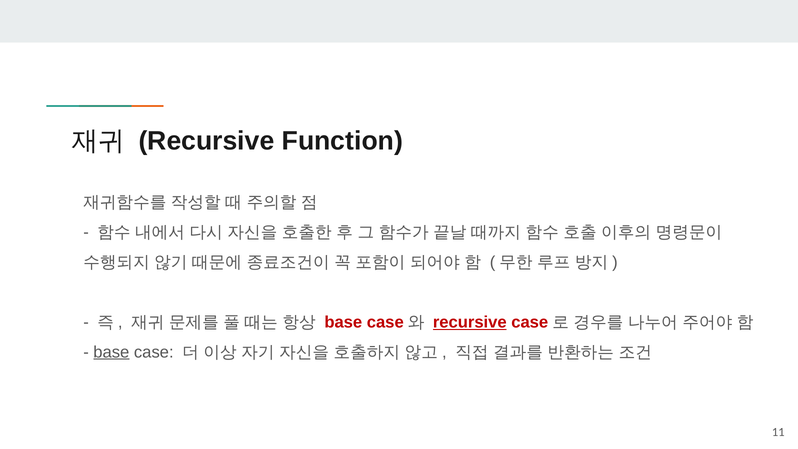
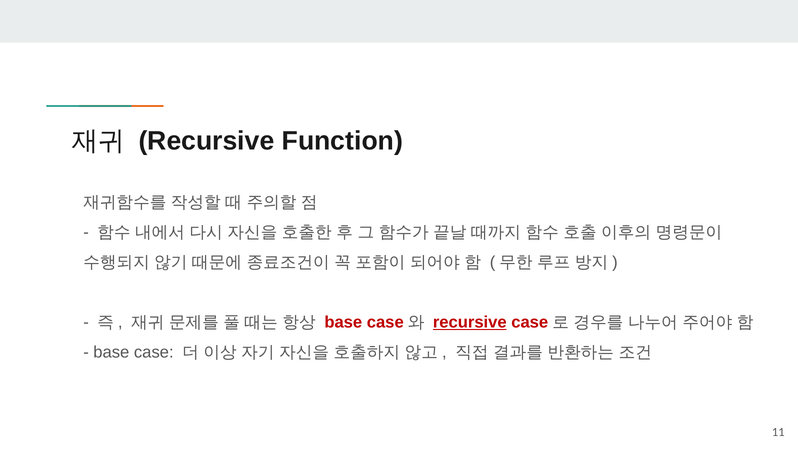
base underline: present -> none (111, 352)
